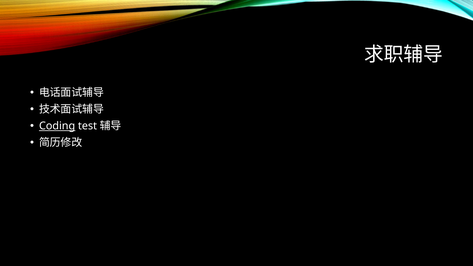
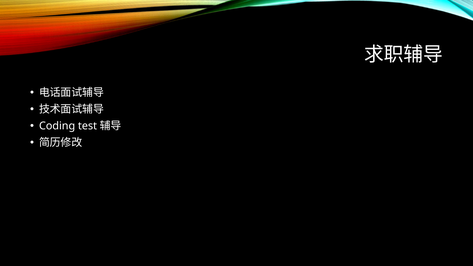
Coding underline: present -> none (57, 126)
